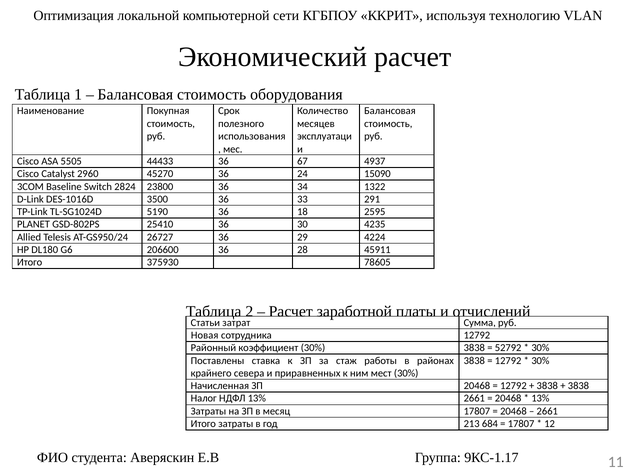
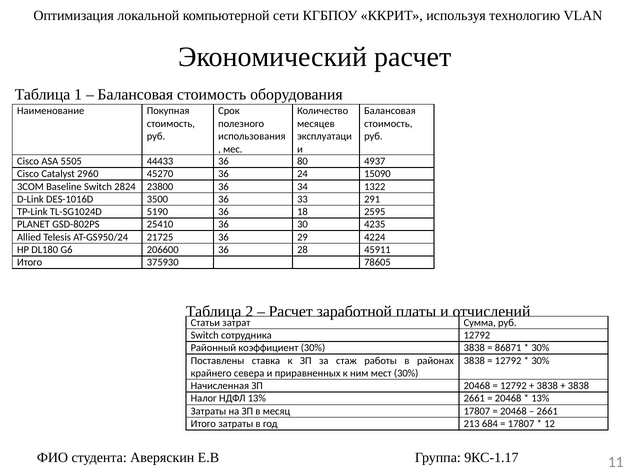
67: 67 -> 80 (302, 161)
26727: 26727 -> 21725 (160, 237)
Новая: Новая -> Switch (205, 335)
52792: 52792 -> 86871 (508, 348)
